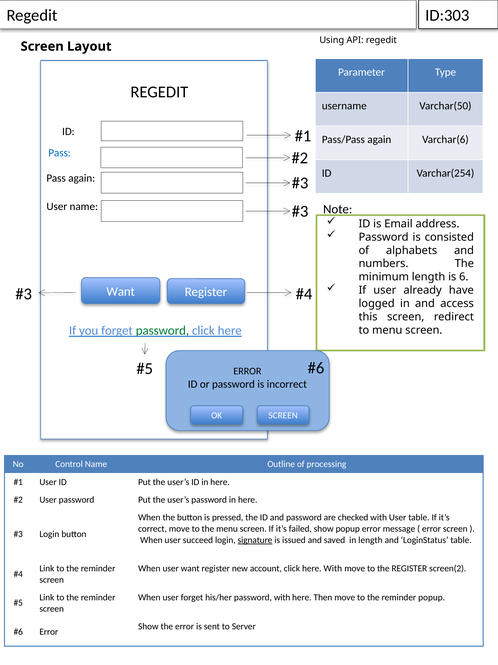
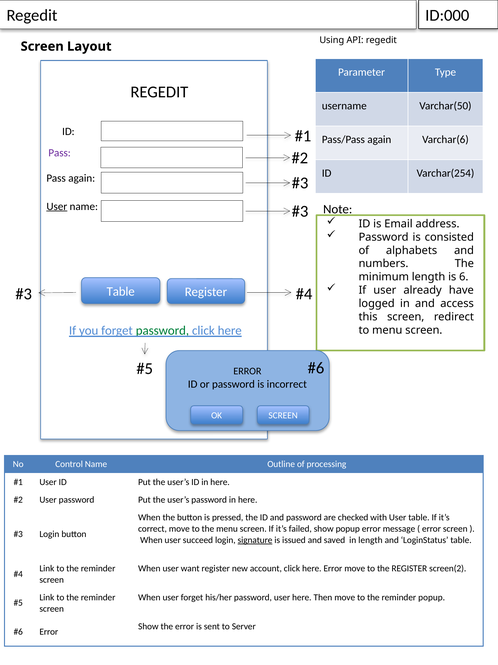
ID:303: ID:303 -> ID:000 (447, 15)
Pass colour: blue -> purple (60, 153)
User underline: none -> present (57, 206)
Want: Want -> Table (121, 291)
here With: With -> Error (333, 568)
password with: with -> user (282, 597)
